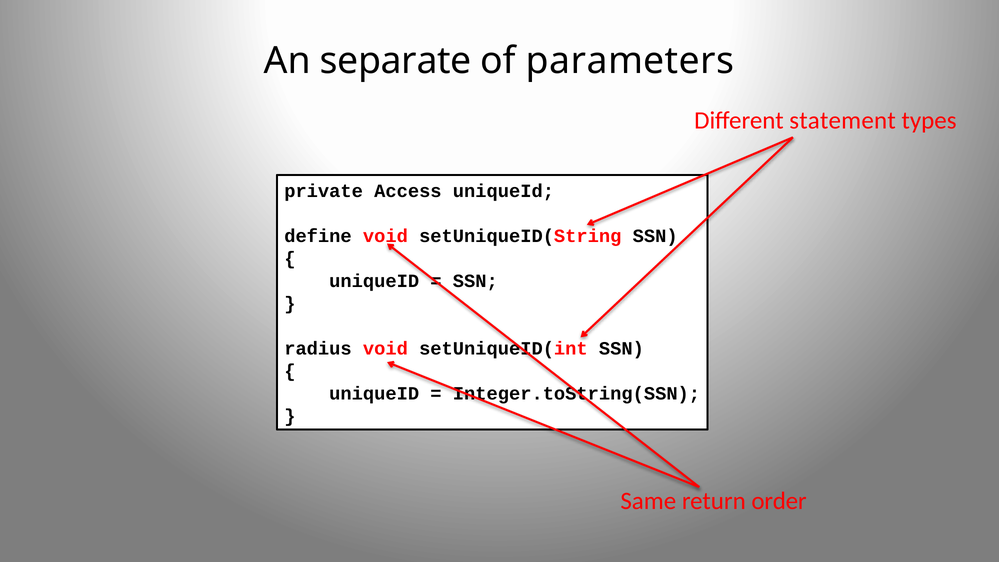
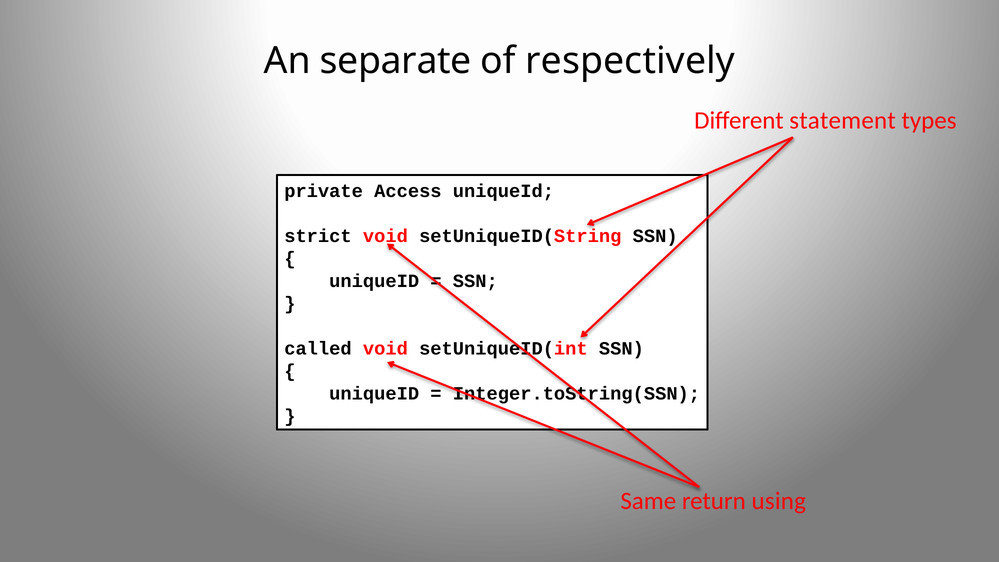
parameters: parameters -> respectively (630, 61)
define: define -> strict (318, 236)
radius: radius -> called (318, 348)
order: order -> using (779, 501)
